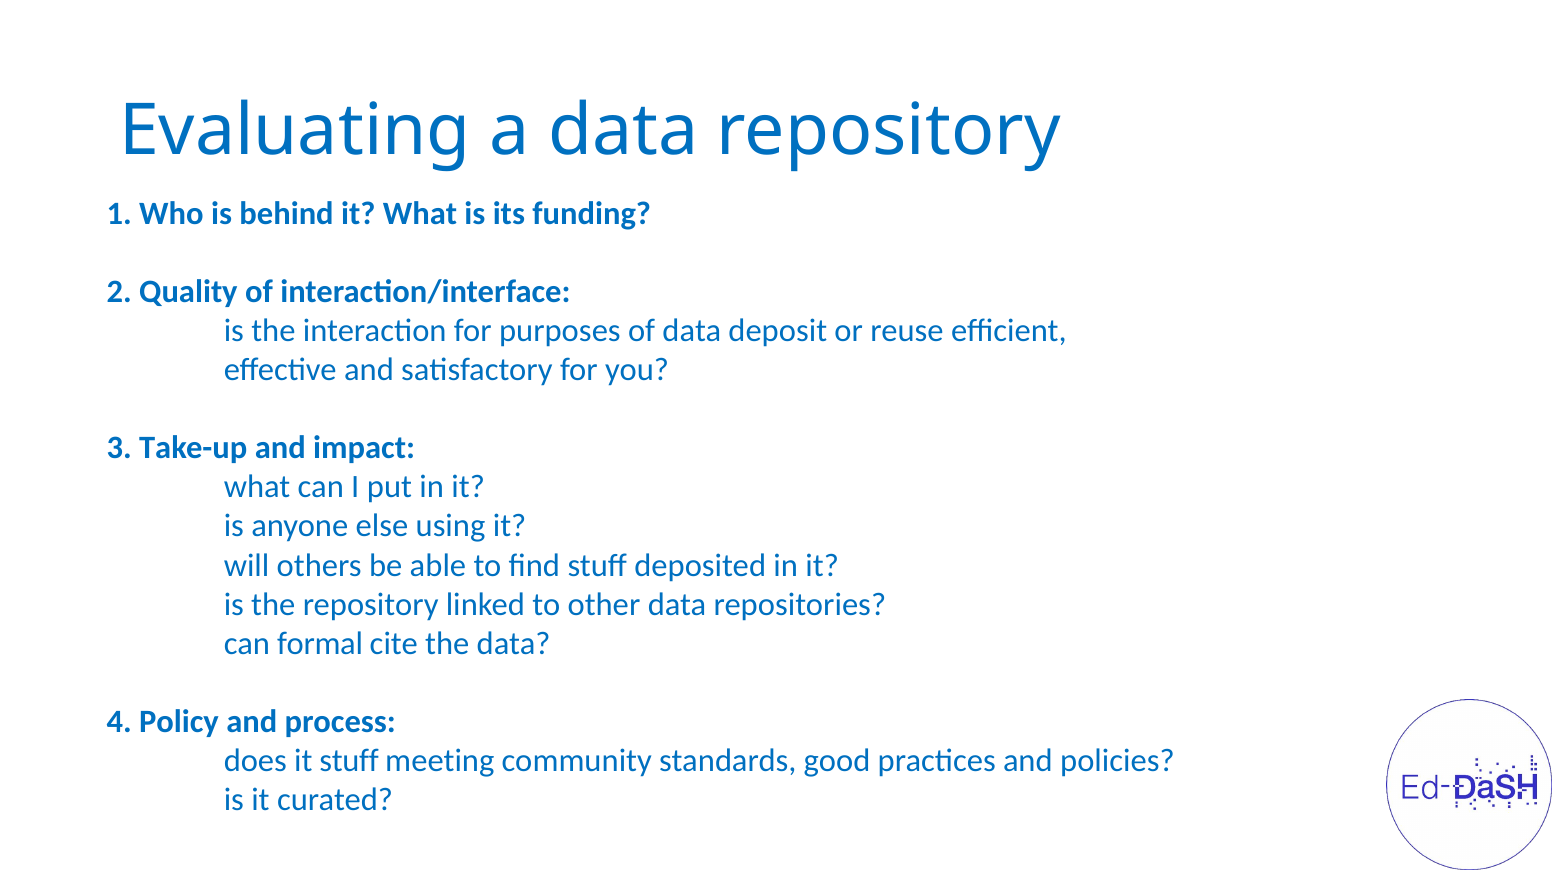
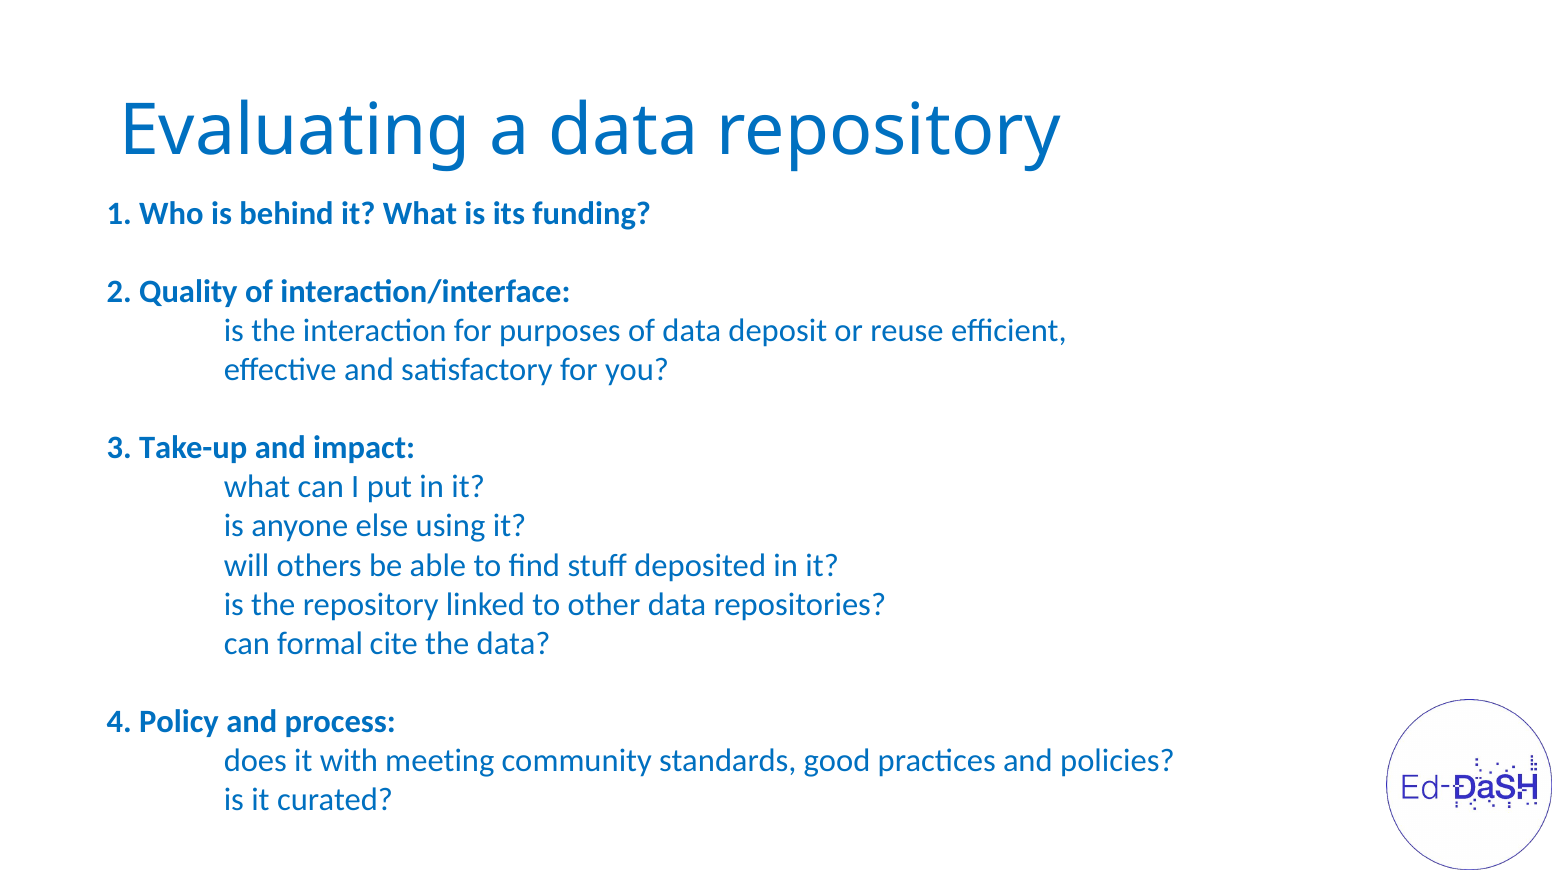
it stuff: stuff -> with (349, 760)
